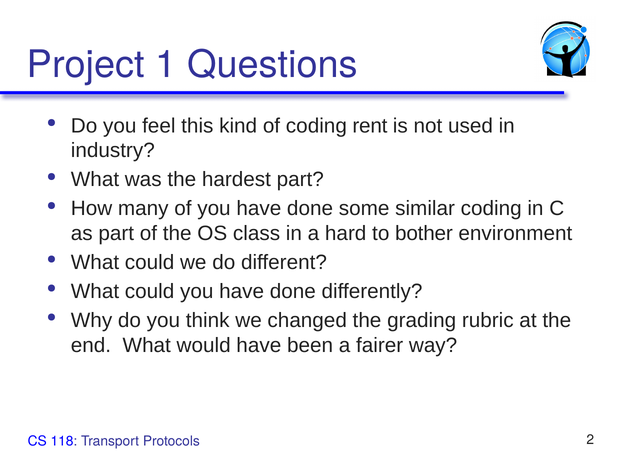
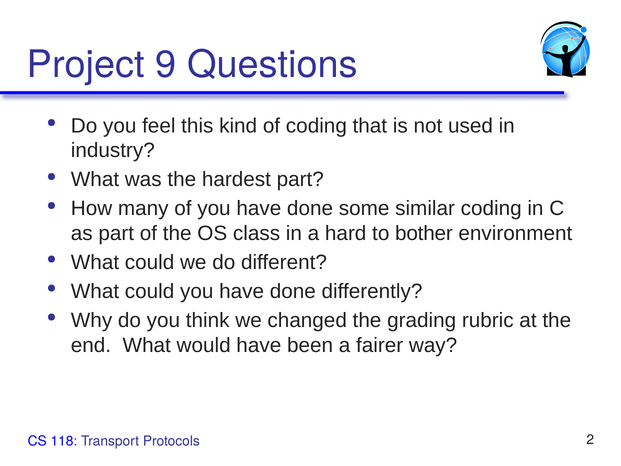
1: 1 -> 9 (166, 65)
rent: rent -> that (370, 126)
